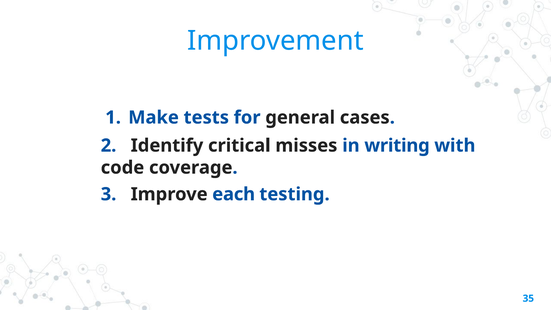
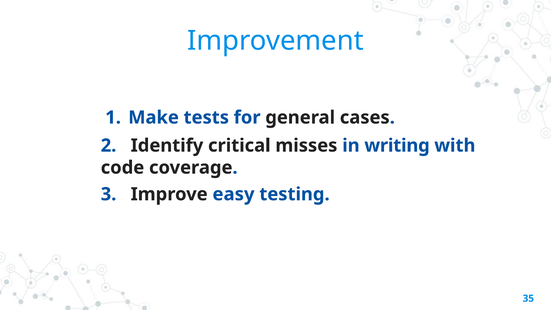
each: each -> easy (233, 194)
